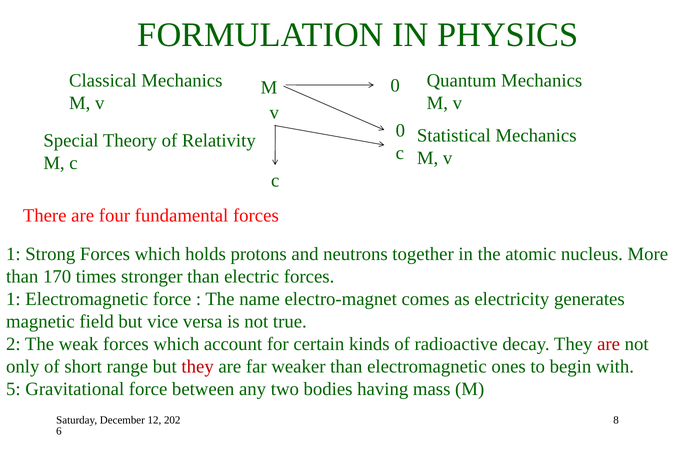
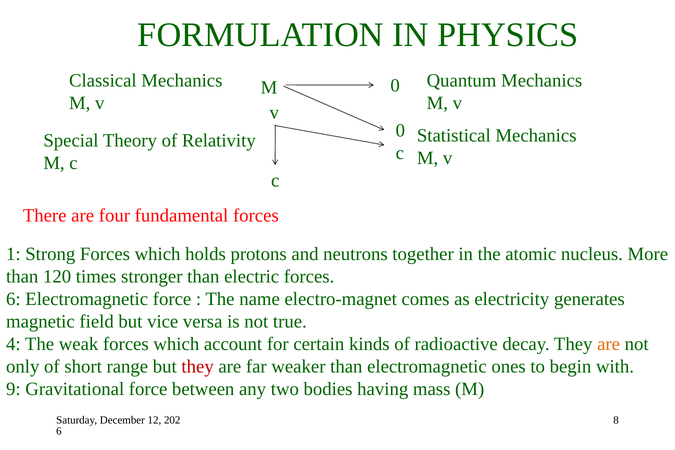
170: 170 -> 120 (57, 277)
1: 1 -> 6 (13, 299)
2: 2 -> 4 (13, 344)
are colour: red -> orange (609, 344)
5: 5 -> 9 (13, 389)
